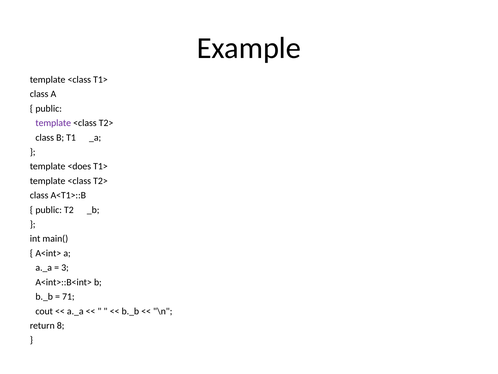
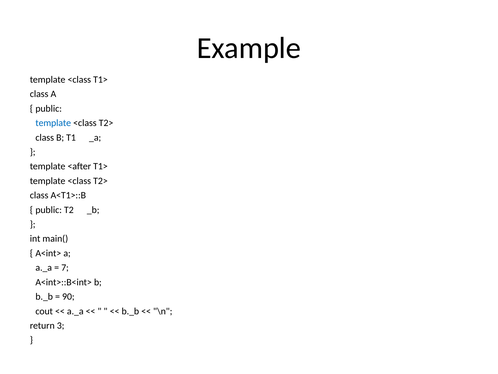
template colour: purple -> blue (53, 123)
<does: <does -> <after (79, 166)
3: 3 -> 7 (65, 267)
71: 71 -> 90 (68, 296)
8: 8 -> 3 (61, 325)
